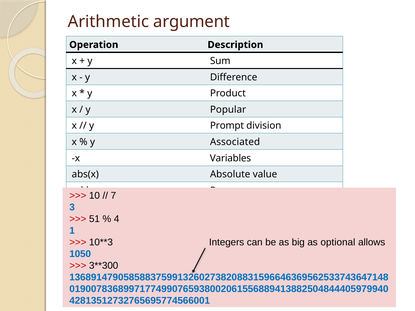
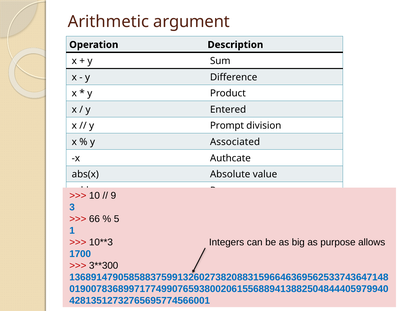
Popular: Popular -> Entered (228, 110)
Variables: Variables -> Authcate (230, 158)
7: 7 -> 9 (113, 196)
51: 51 -> 66 (94, 219)
4: 4 -> 5 (117, 219)
optional: optional -> purpose (338, 243)
1050: 1050 -> 1700 (80, 254)
